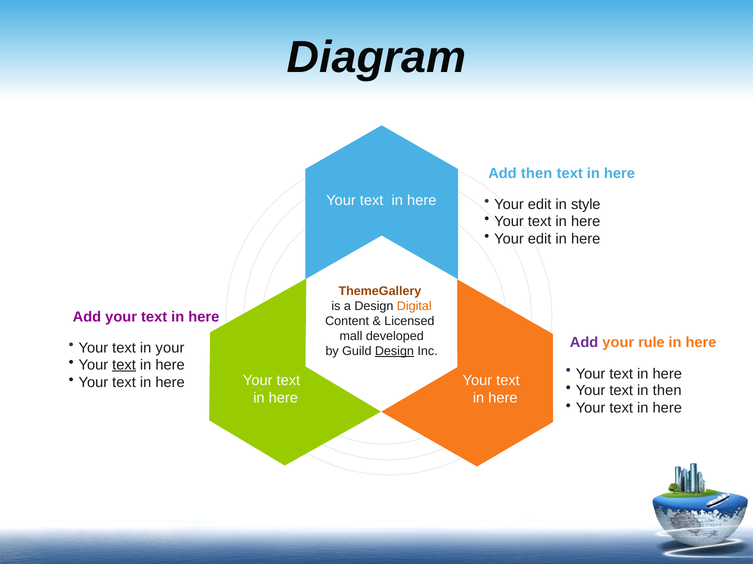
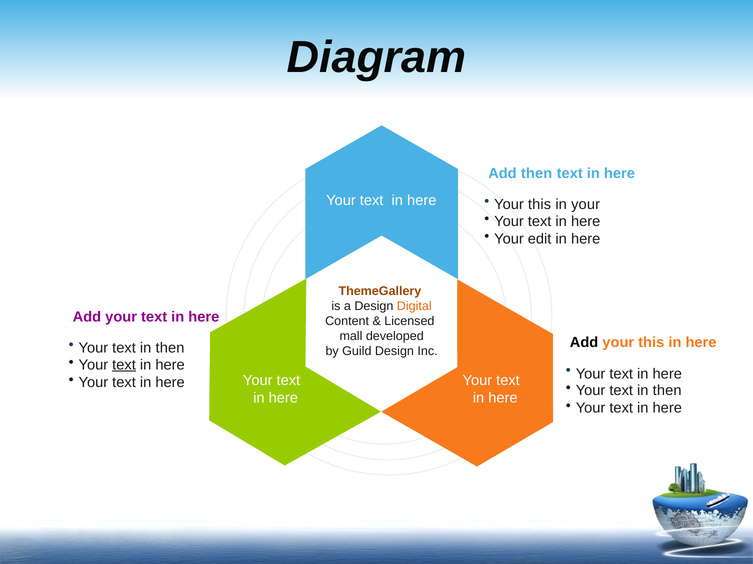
edit: edit -> this (540, 205)
in style: style -> your (586, 205)
Add colour: purple -> black (584, 343)
rule: rule -> this (651, 343)
your: your -> then (170, 349)
Design underline: present -> none (394, 352)
